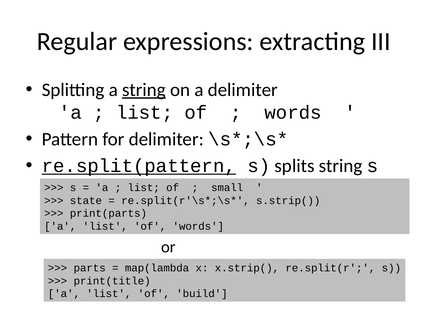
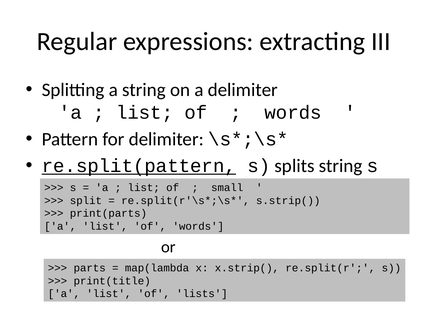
string underline: present -> none (144, 90)
state: state -> split (86, 201)
build: build -> lists (202, 294)
